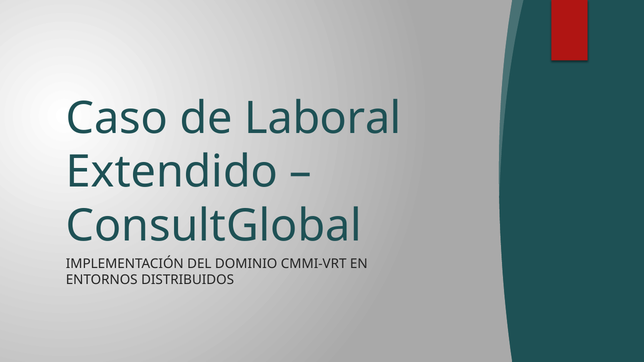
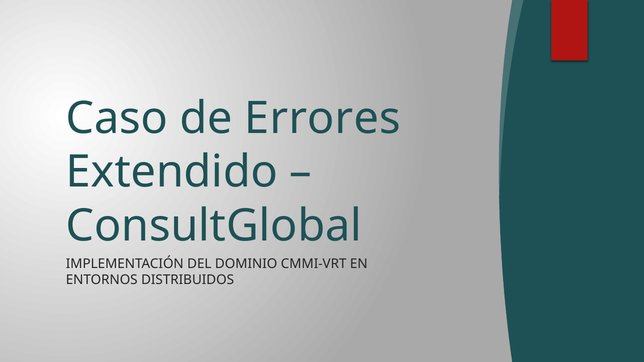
Laboral: Laboral -> Errores (323, 118)
